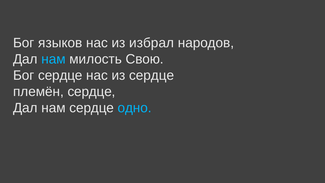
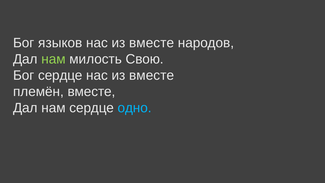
избрал: избрал -> вместе (152, 43)
нам colour: light blue -> light green (54, 59)
сердце: сердце -> вместе (152, 75)
племён сердце: сердце -> вместе (91, 92)
